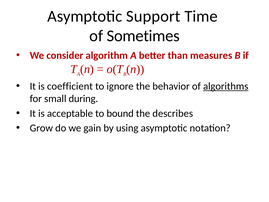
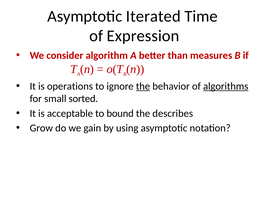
Support: Support -> Iterated (153, 16)
Sometimes: Sometimes -> Expression (143, 36)
coefficient: coefficient -> operations (70, 86)
the underline: none -> present (143, 86)
during: during -> sorted (83, 99)
